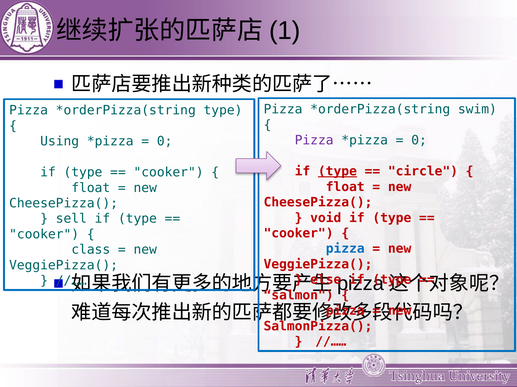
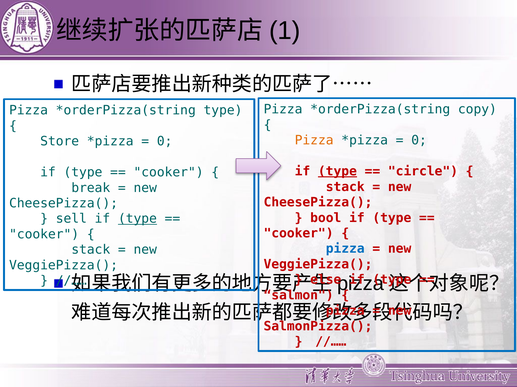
swim: swim -> copy (477, 110)
Pizza colour: purple -> orange (314, 141)
Using: Using -> Store (60, 142)
float: float -> stack (345, 187)
float: float -> break (91, 188)
void: void -> bool (326, 218)
type underline: none -> present (137, 219)
class: class -> stack (91, 250)
